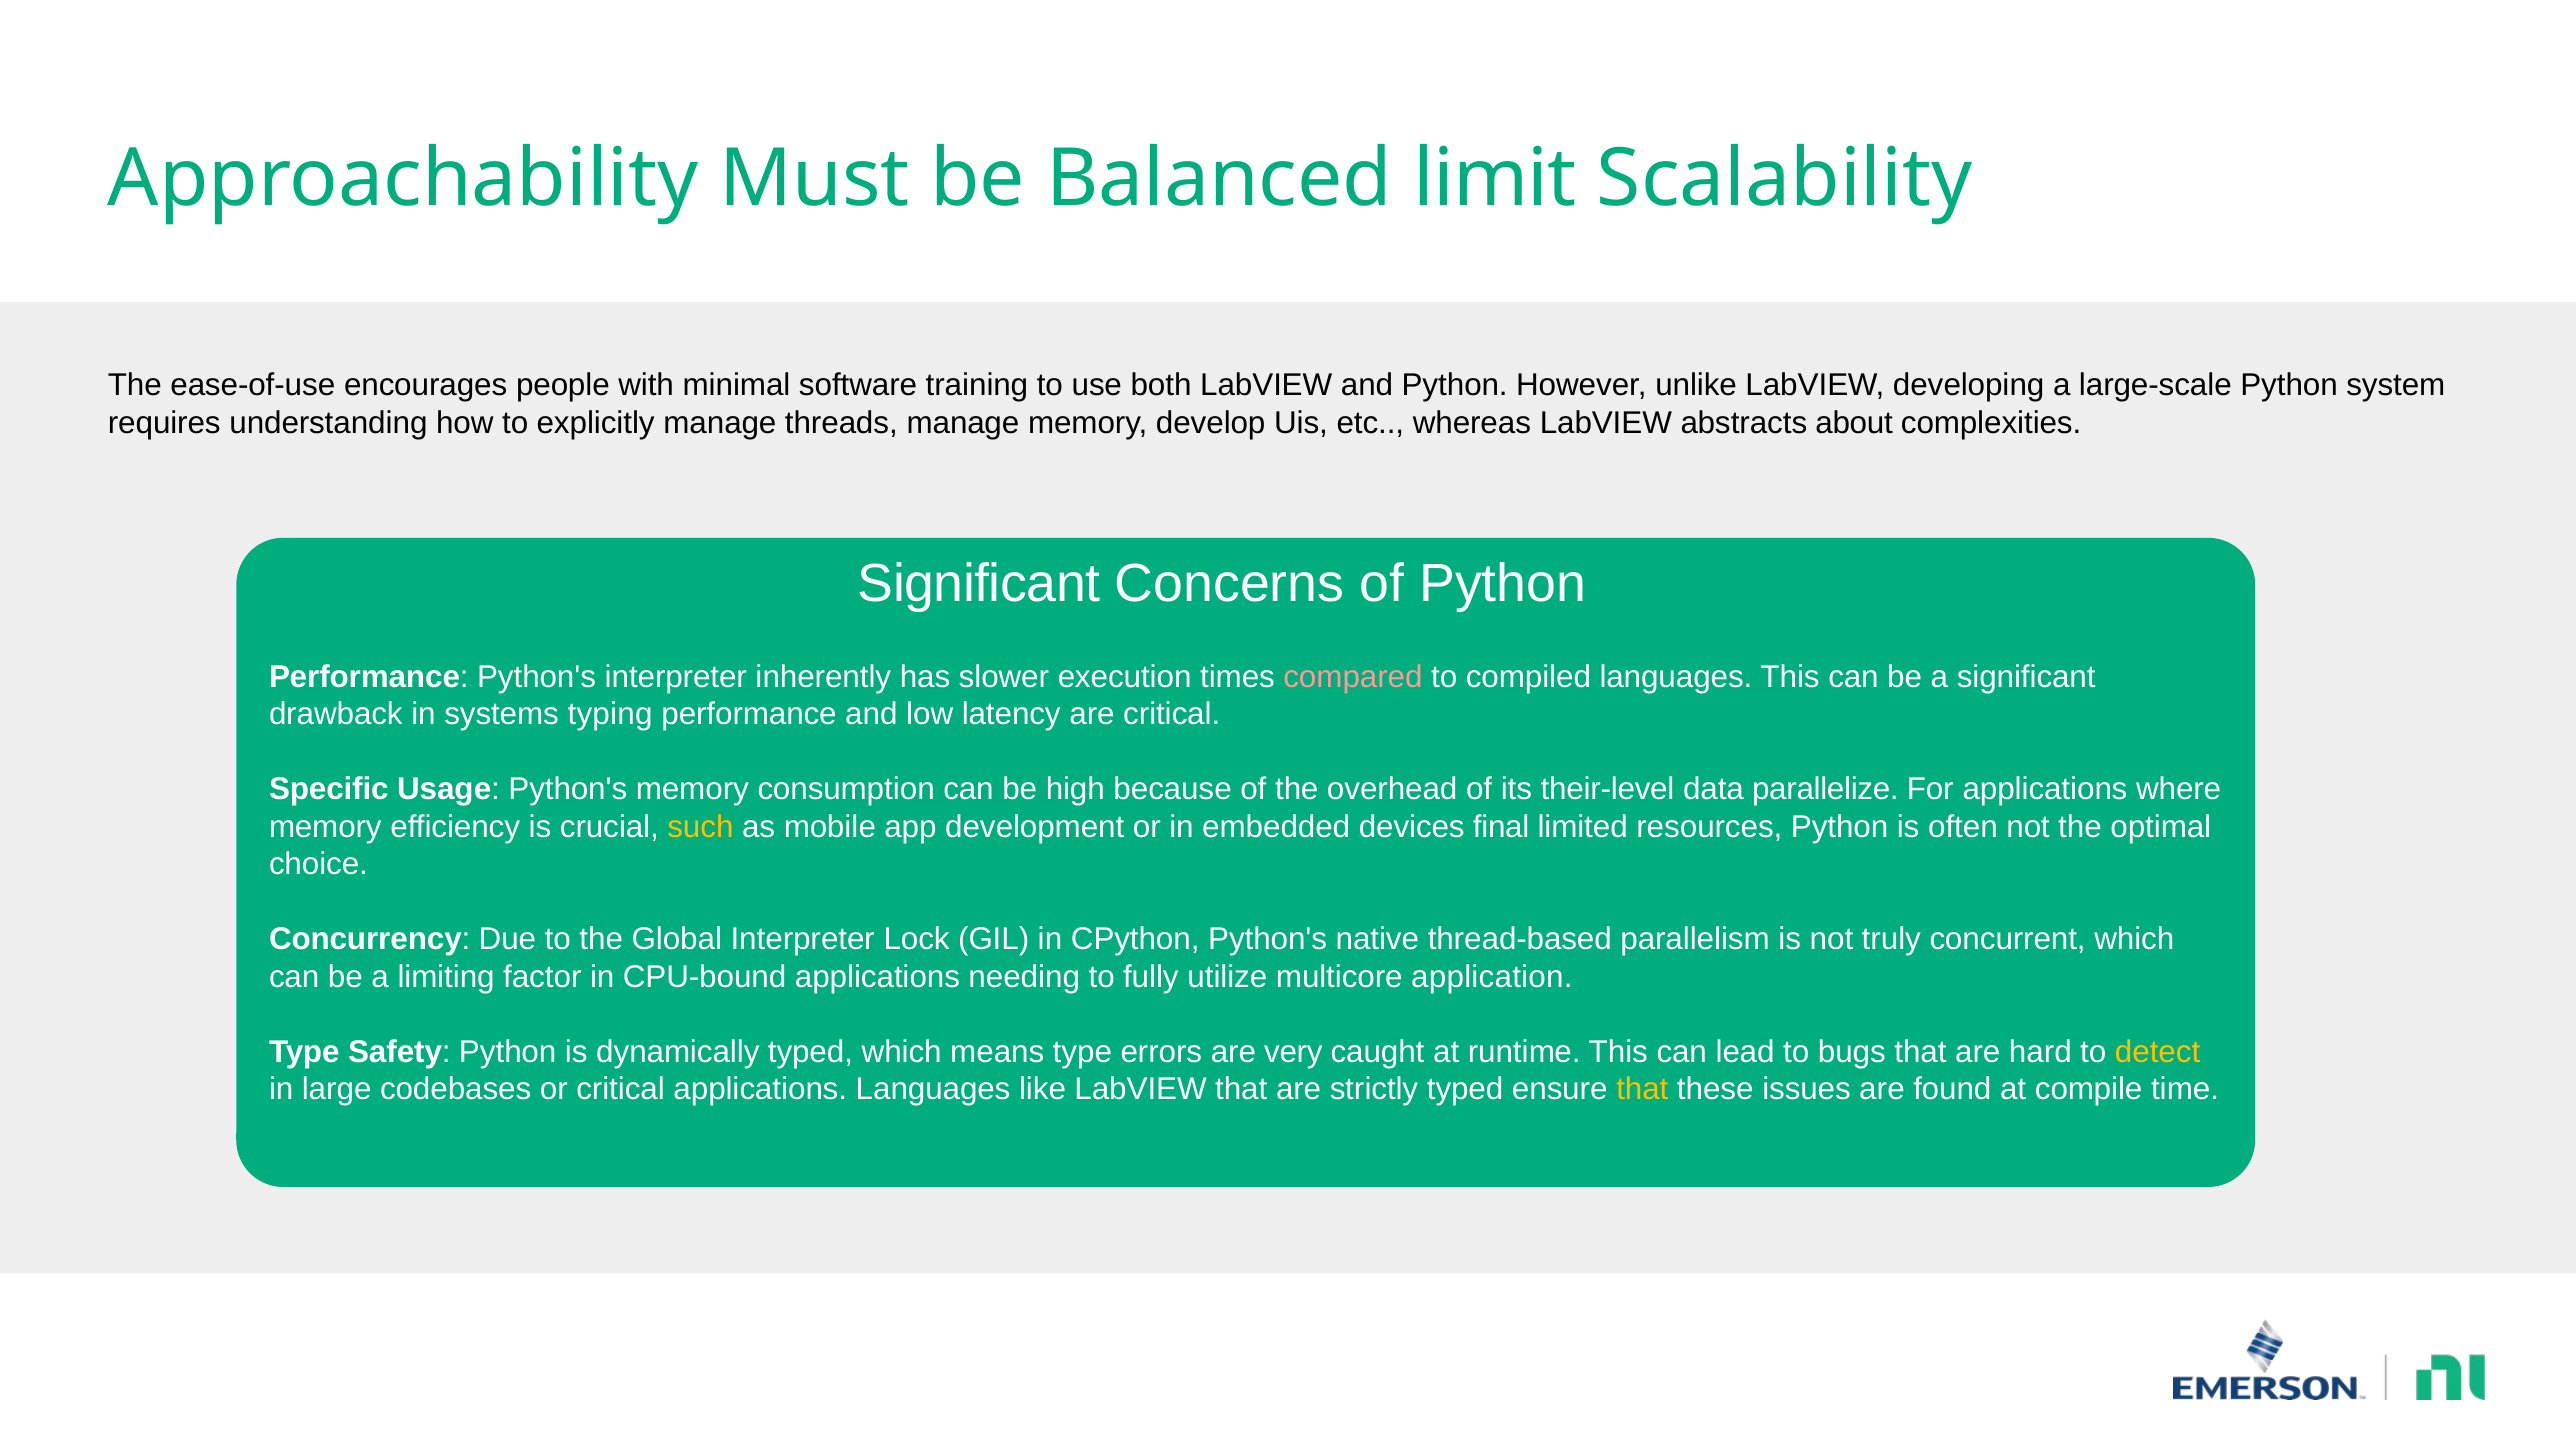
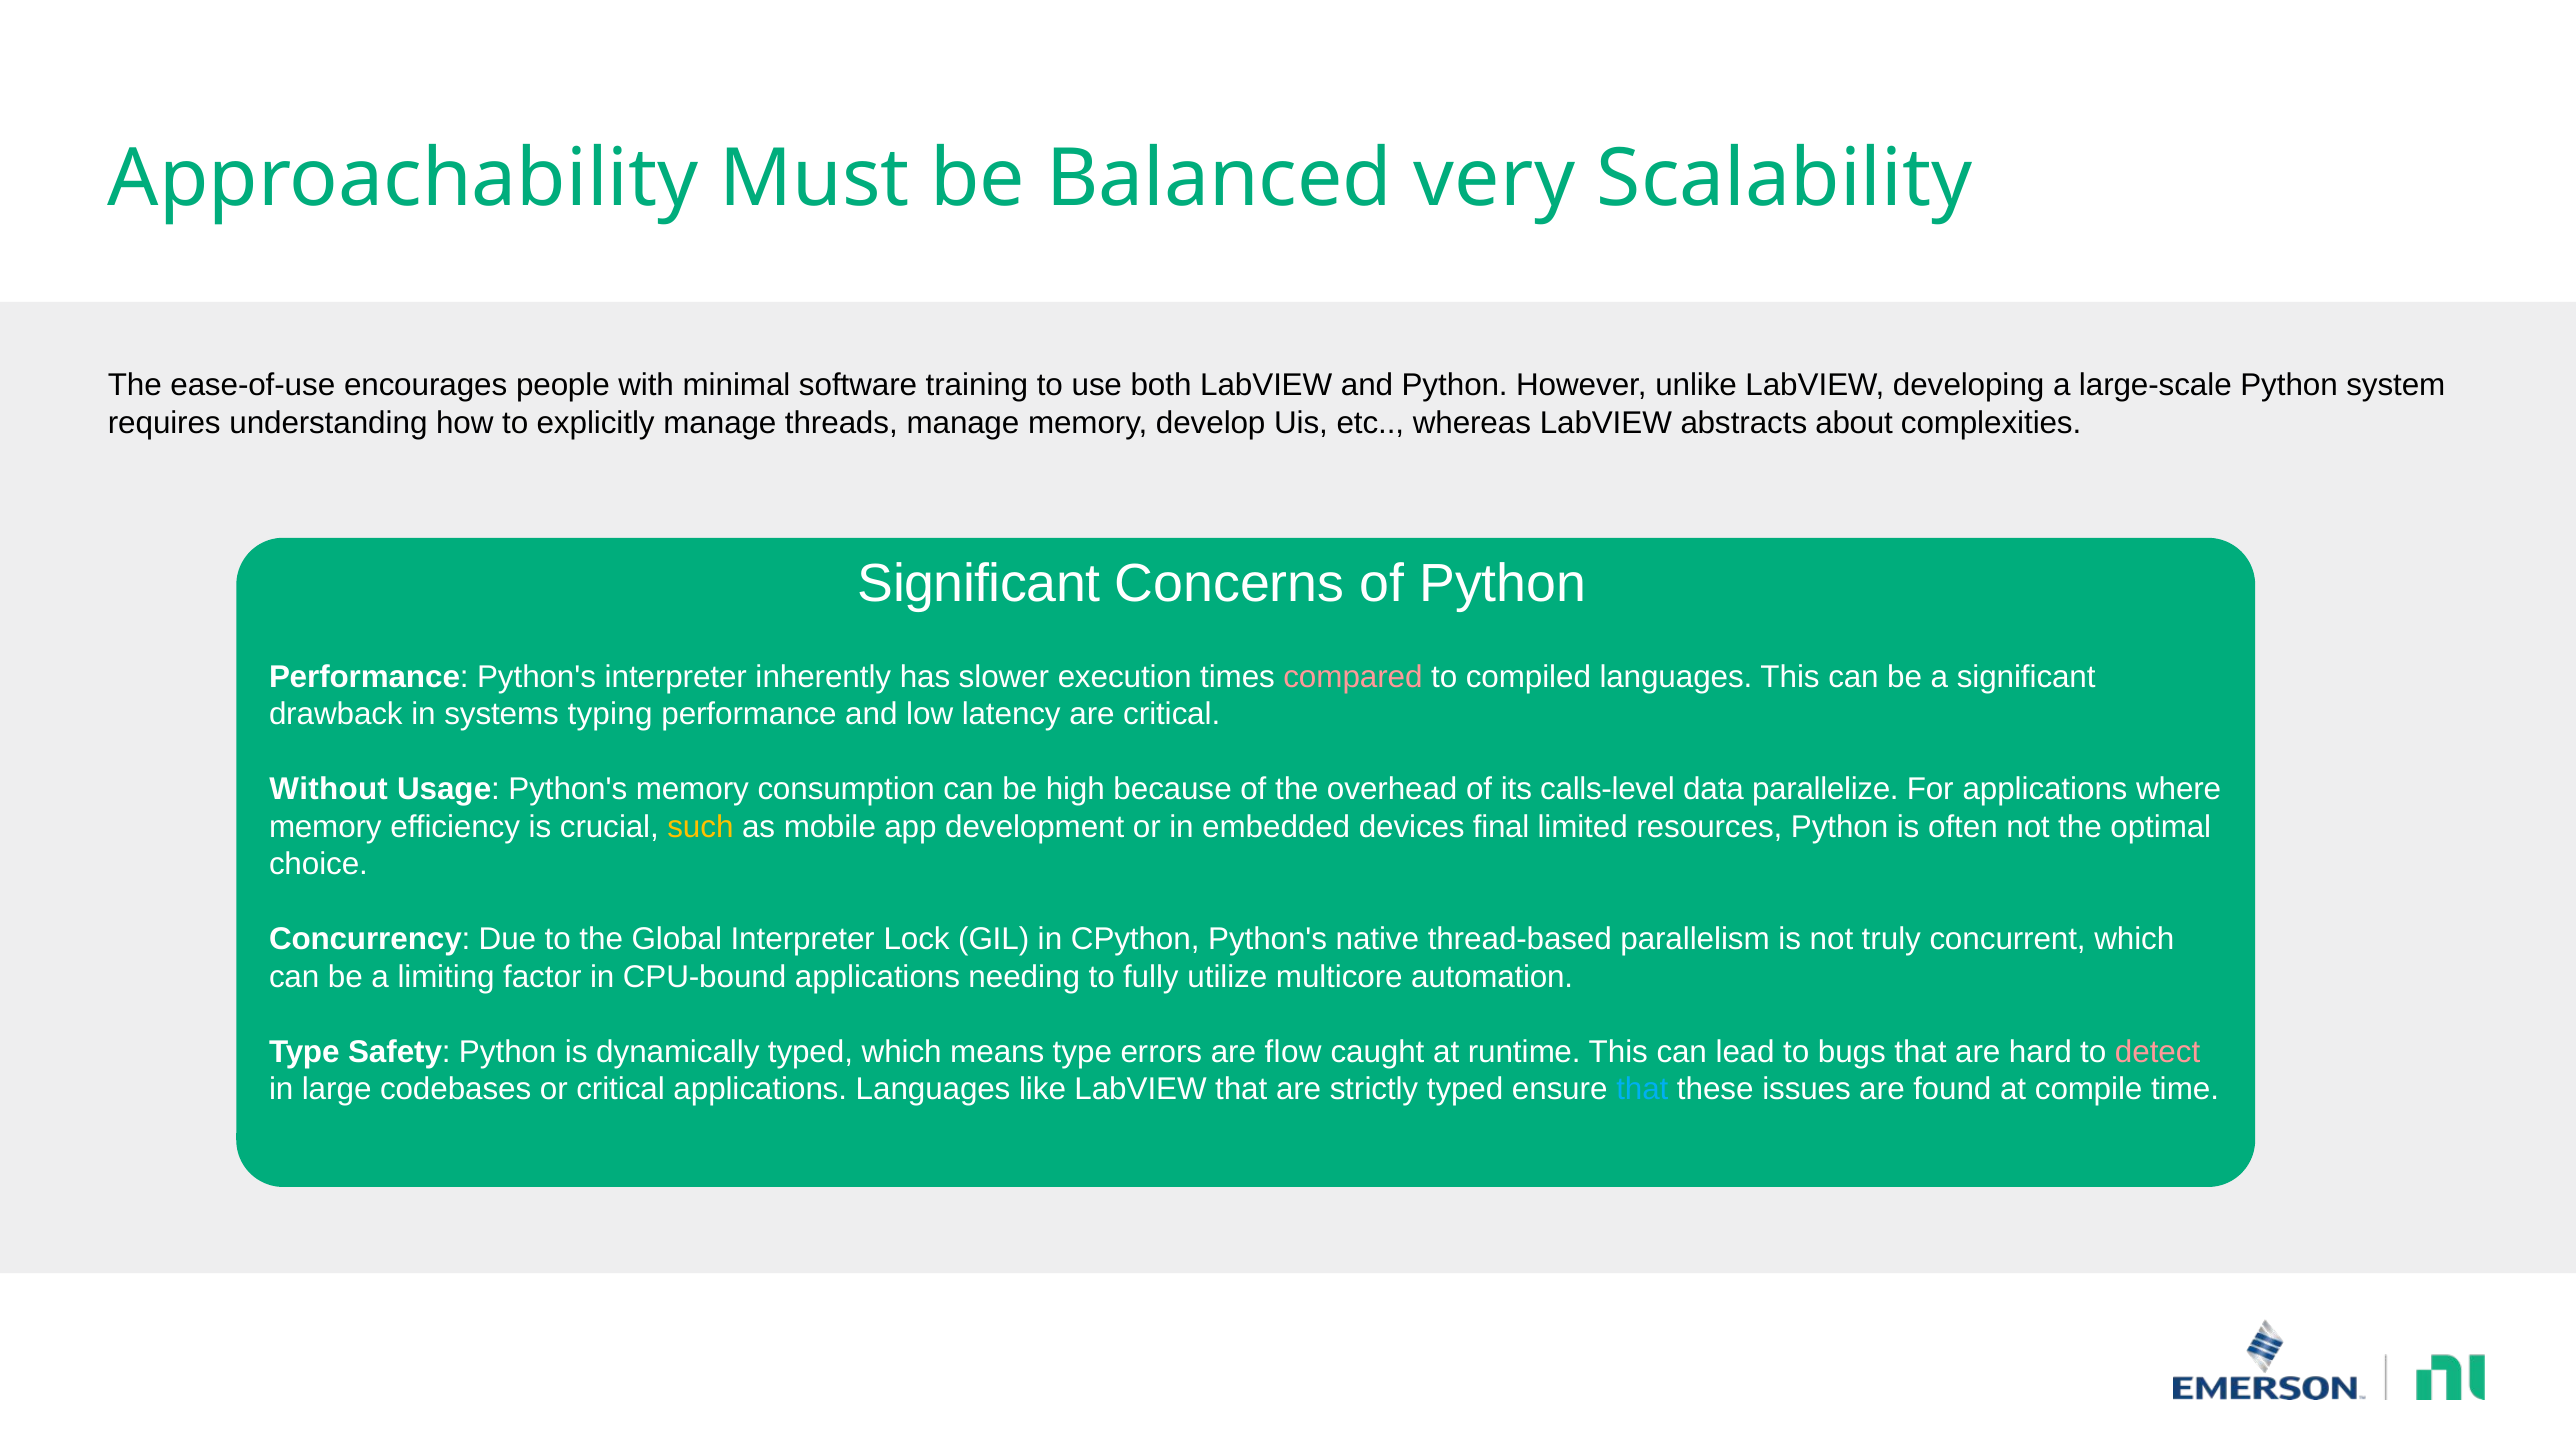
limit: limit -> very (1494, 179)
Specific: Specific -> Without (329, 790)
their-level: their-level -> calls-level (1608, 790)
application: application -> automation (1492, 977)
very: very -> flow (1293, 1052)
detect colour: yellow -> pink (2158, 1052)
that colour: yellow -> light blue (1642, 1089)
